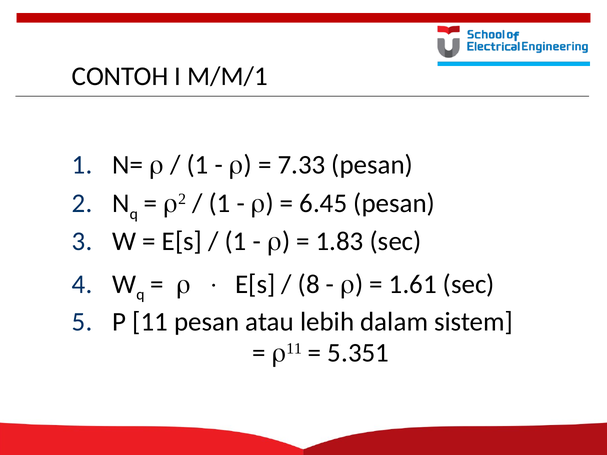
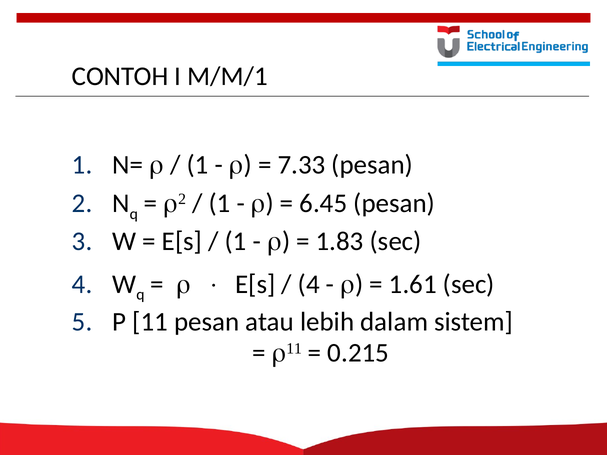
8: 8 -> 4 (309, 284)
5.351: 5.351 -> 0.215 (358, 353)
